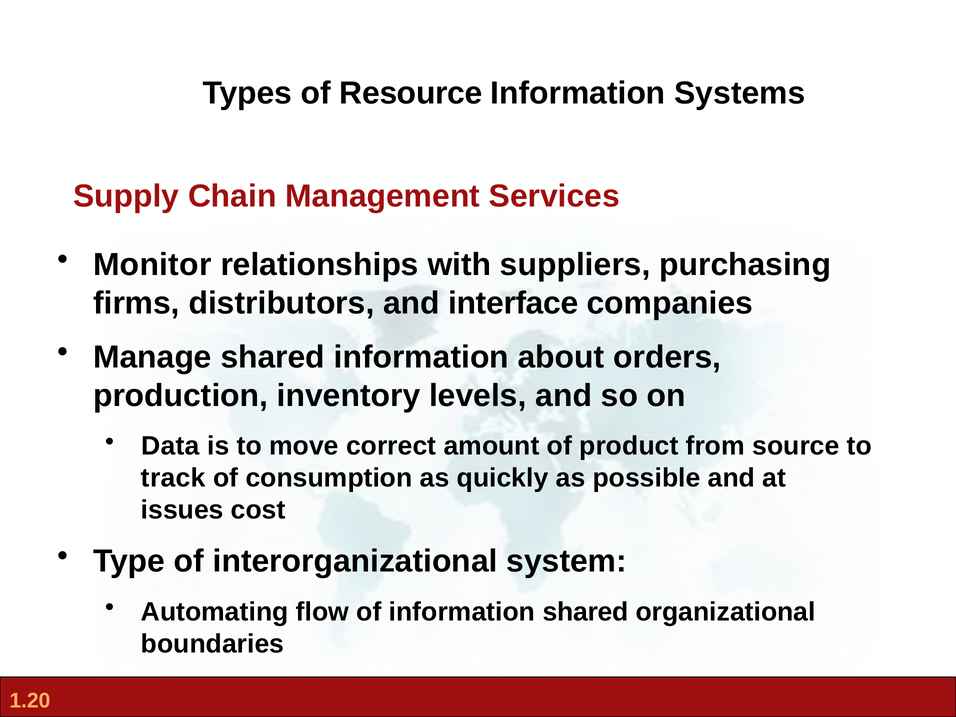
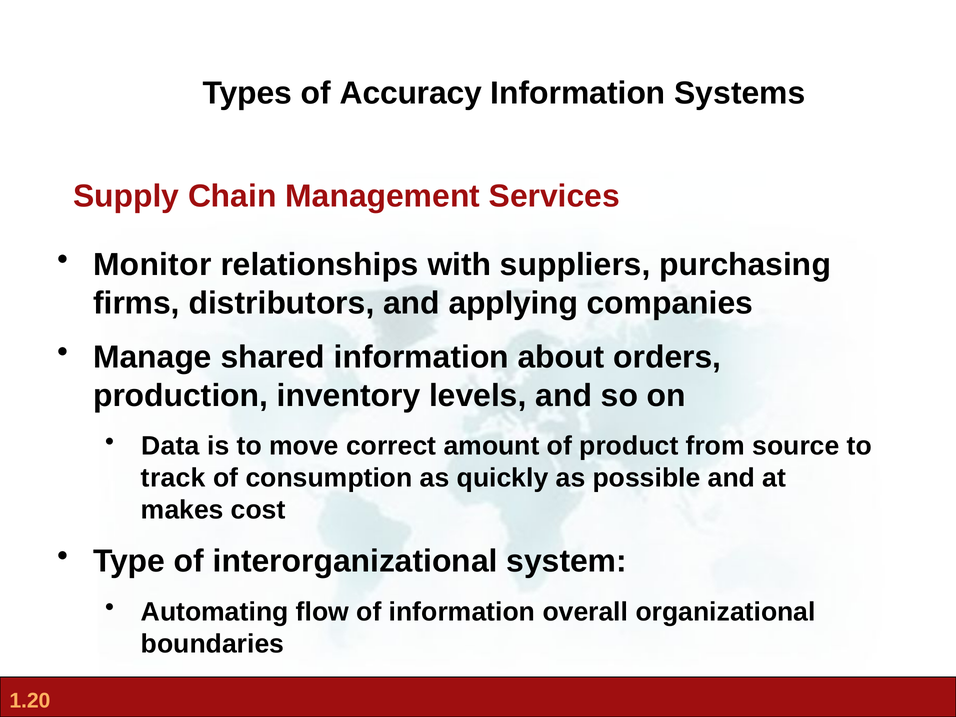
Resource: Resource -> Accuracy (411, 93)
interface: interface -> applying (513, 303)
issues: issues -> makes (182, 510)
information shared: shared -> overall (585, 612)
